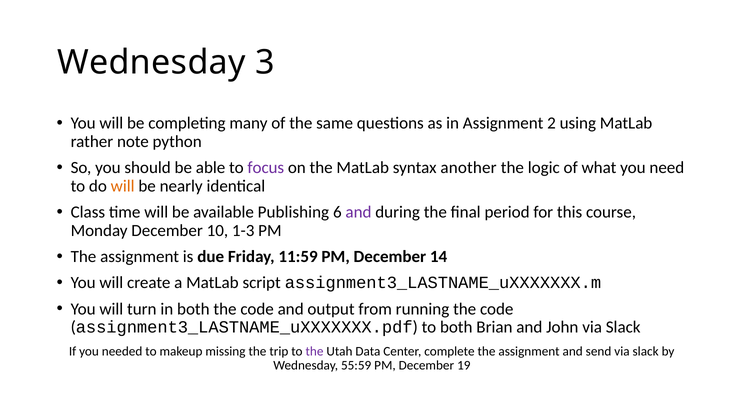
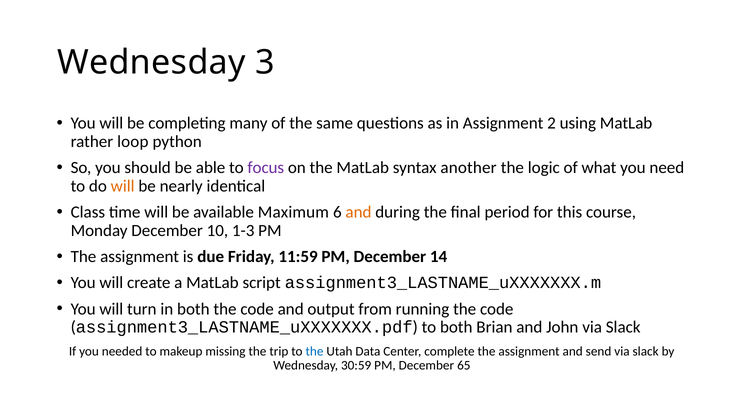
note: note -> loop (133, 142)
Publishing: Publishing -> Maximum (293, 212)
and colour: purple -> orange (359, 212)
the colour: purple -> blue (315, 352)
55:59: 55:59 -> 30:59 (356, 366)
19: 19 -> 65 (464, 366)
